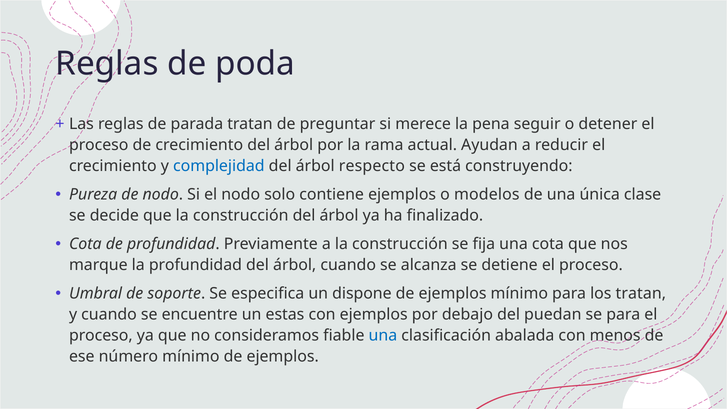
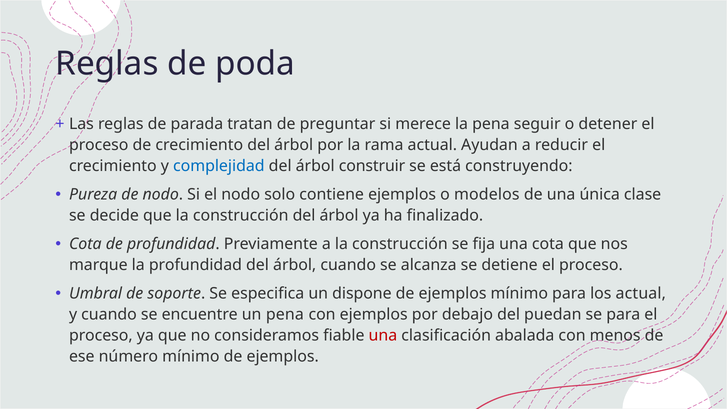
respecto: respecto -> construir (372, 166)
los tratan: tratan -> actual (641, 294)
un estas: estas -> pena (285, 315)
una colour: blue -> red (383, 336)
